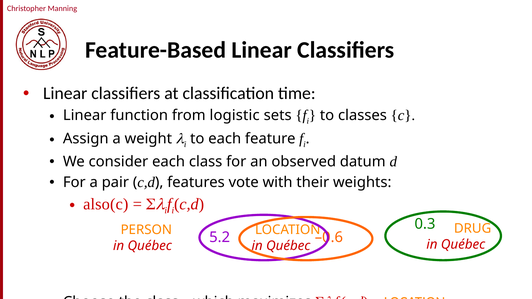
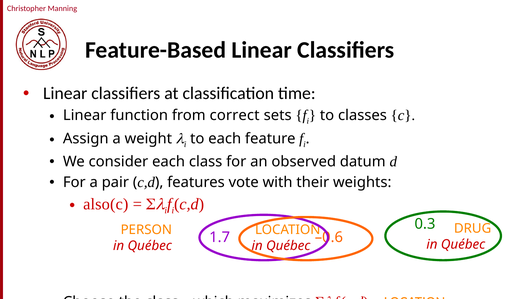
logistic: logistic -> correct (235, 115)
5.2: 5.2 -> 1.7 (220, 238)
